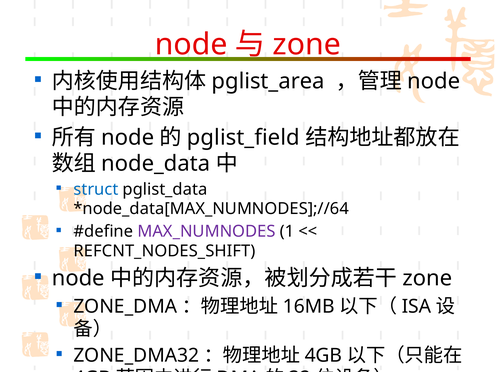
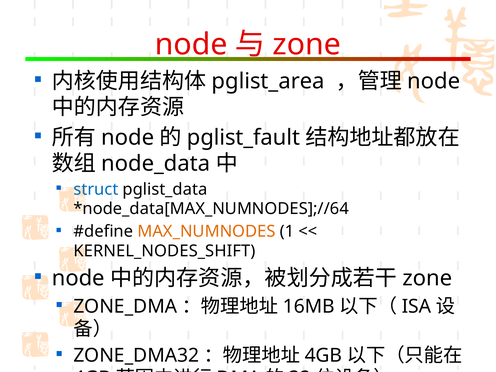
pglist_field: pglist_field -> pglist_fault (243, 138)
MAX_NUMNODES colour: purple -> orange (206, 232)
REFCNT_NODES_SHIFT: REFCNT_NODES_SHIFT -> KERNEL_NODES_SHIFT (164, 251)
